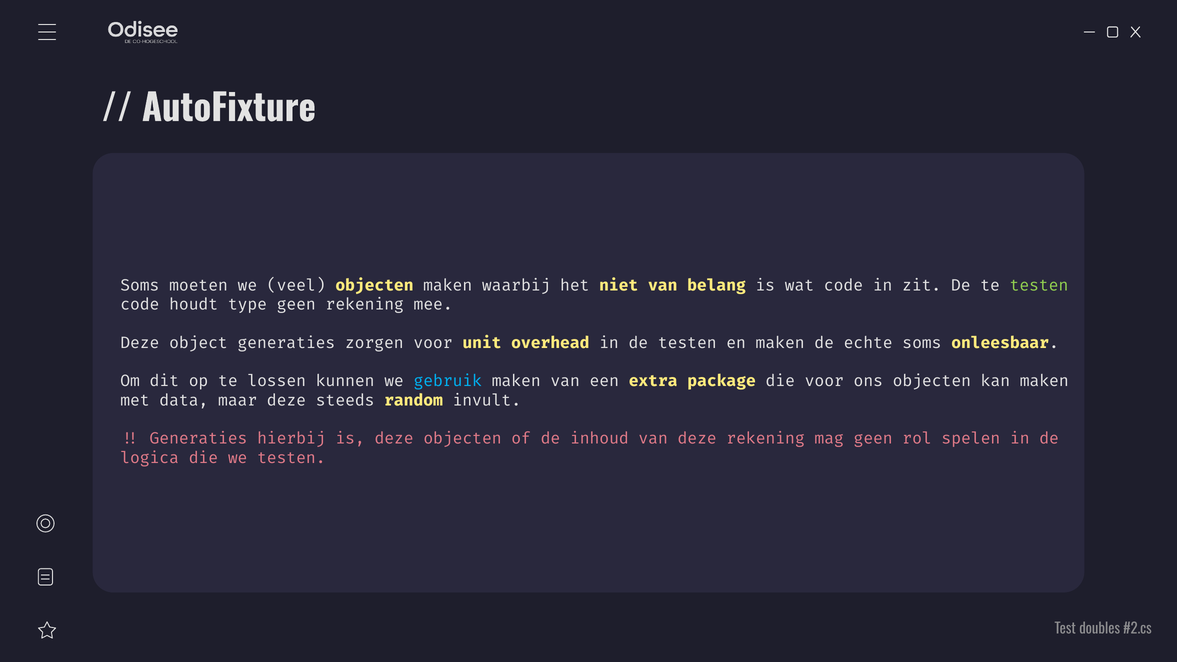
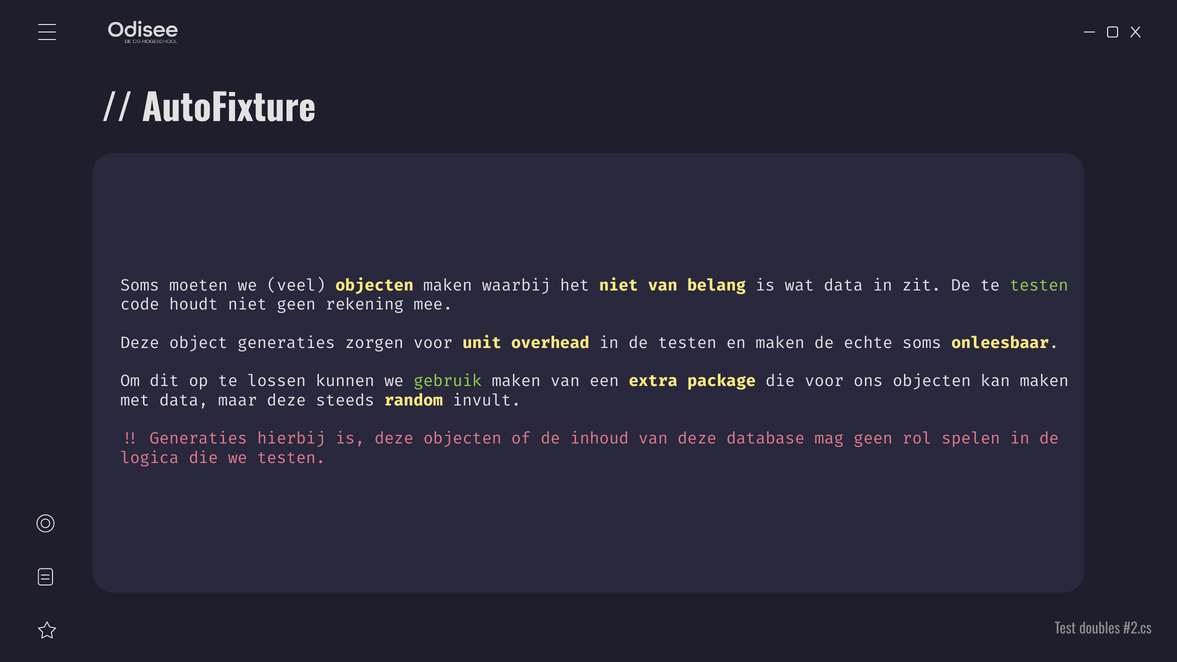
wat code: code -> data (843, 285)
houdt type: type -> niet (247, 305)
gebruik colour: light blue -> light green (448, 381)
deze rekening: rekening -> database (766, 439)
